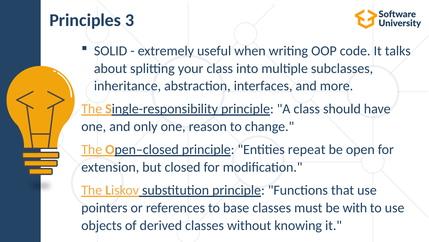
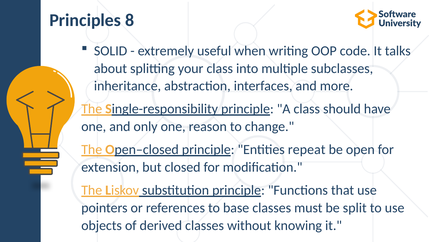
3: 3 -> 8 (130, 20)
with: with -> split (355, 207)
